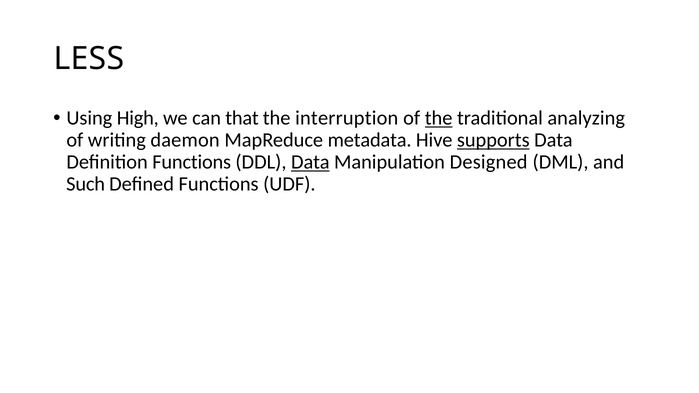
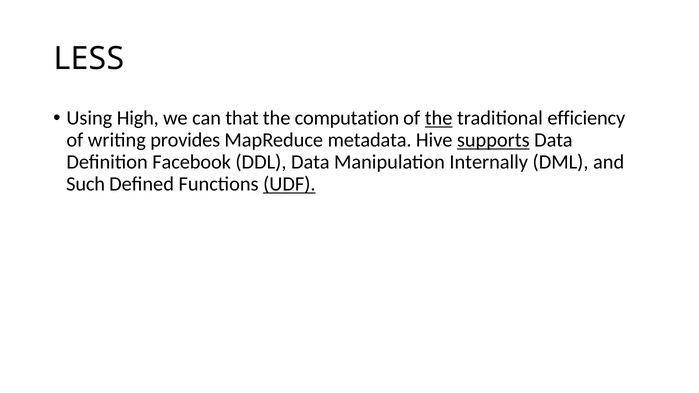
interruption: interruption -> computation (347, 118)
analyzing: analyzing -> efficiency (586, 118)
daemon: daemon -> provides (185, 140)
Definition Functions: Functions -> Facebook (192, 162)
Data underline: present -> none (310, 162)
Designed: Designed -> Internally (489, 162)
UDF underline: none -> present (289, 184)
